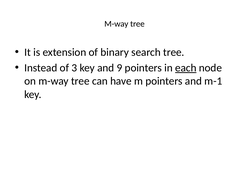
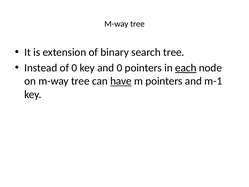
of 3: 3 -> 0 (74, 68)
and 9: 9 -> 0 (119, 68)
have underline: none -> present (121, 81)
